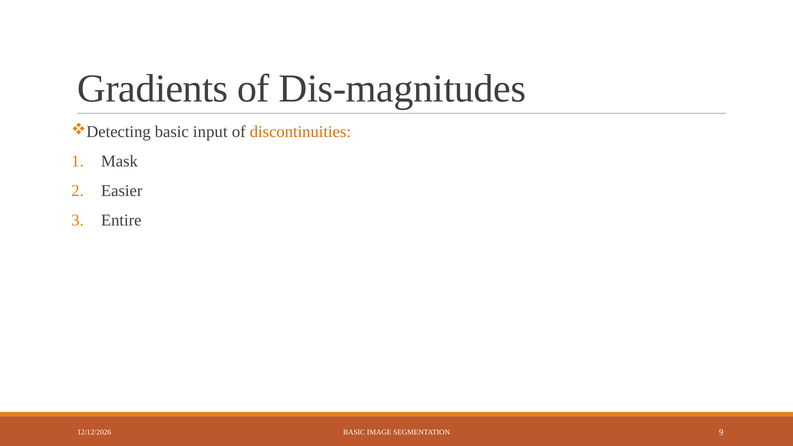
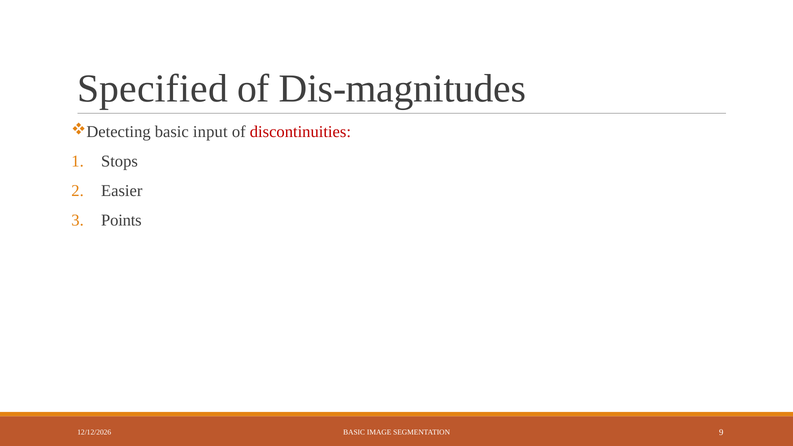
Gradients: Gradients -> Specified (153, 89)
discontinuities colour: orange -> red (300, 132)
Mask: Mask -> Stops (119, 161)
Entire: Entire -> Points (121, 220)
